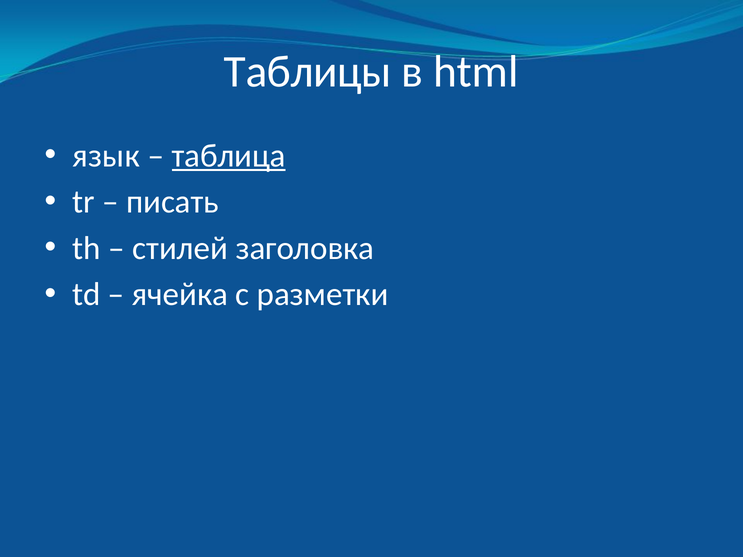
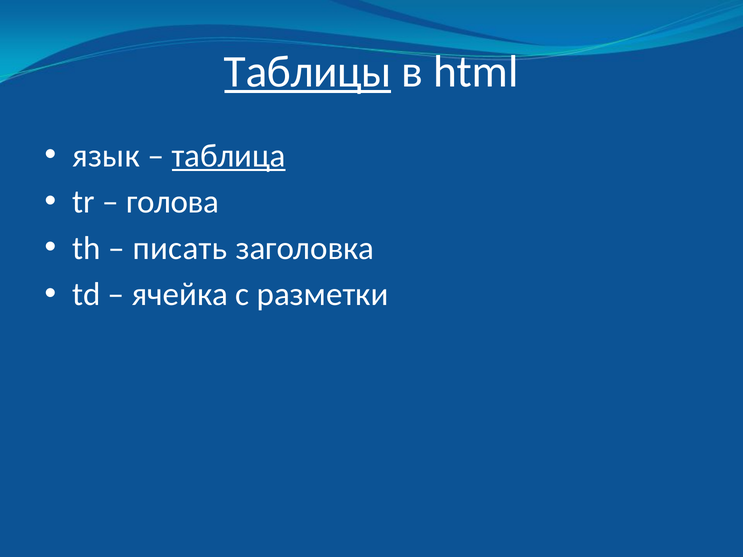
Таблицы underline: none -> present (308, 72)
писать: писать -> голова (173, 202)
стилей: стилей -> писать (180, 248)
